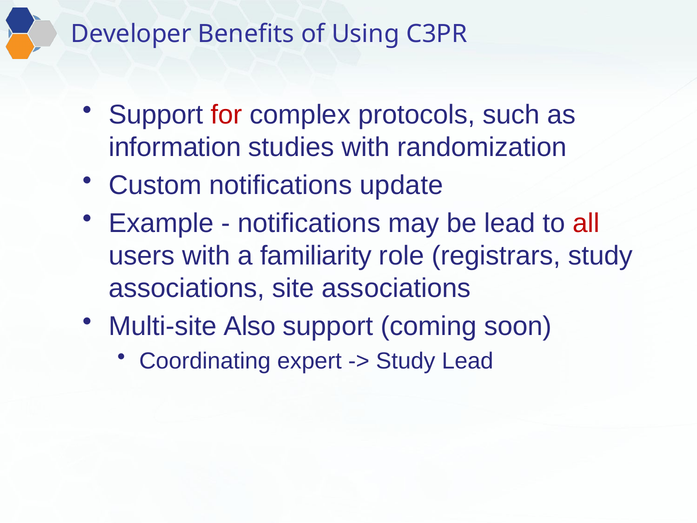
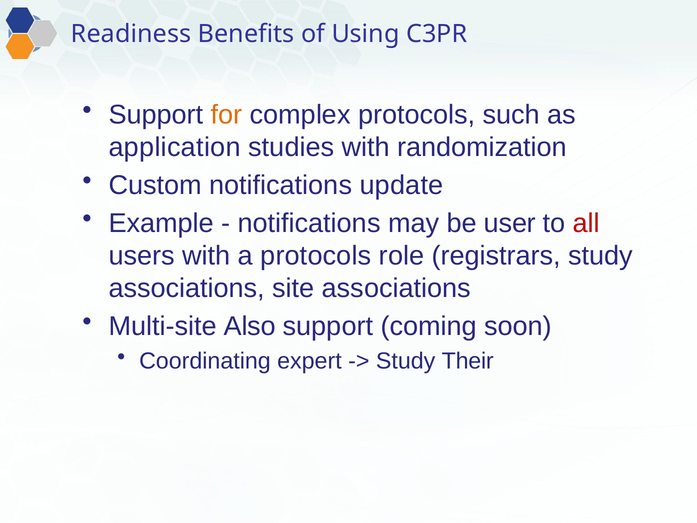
Developer: Developer -> Readiness (131, 34)
for colour: red -> orange (227, 115)
information: information -> application (175, 147)
be lead: lead -> user (510, 223)
a familiarity: familiarity -> protocols (316, 256)
Study Lead: Lead -> Their (468, 361)
